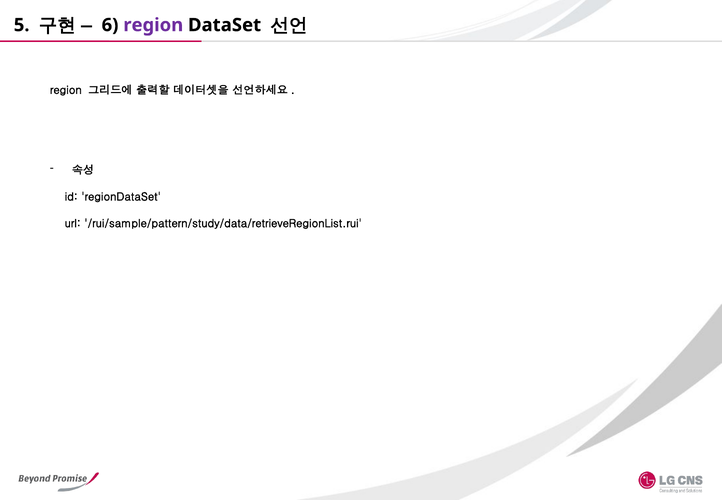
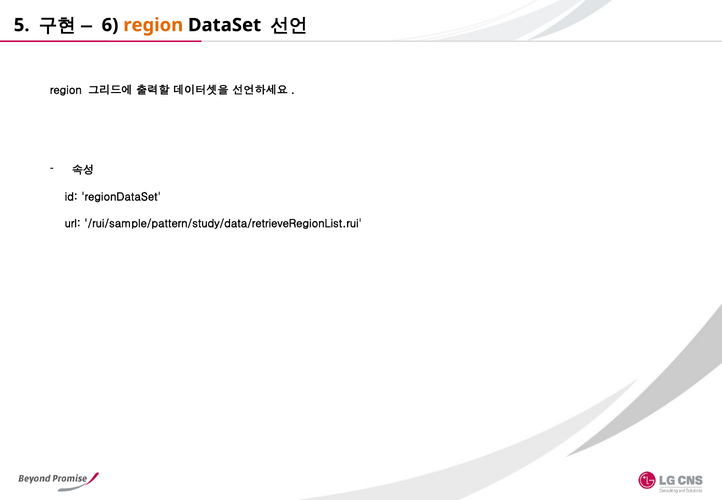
region colour: purple -> orange (153, 25)
